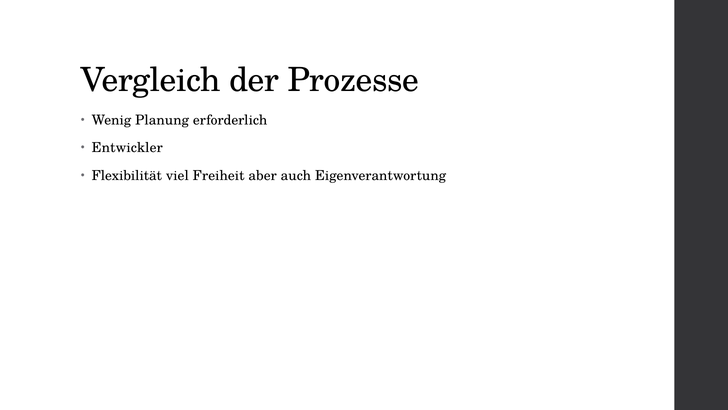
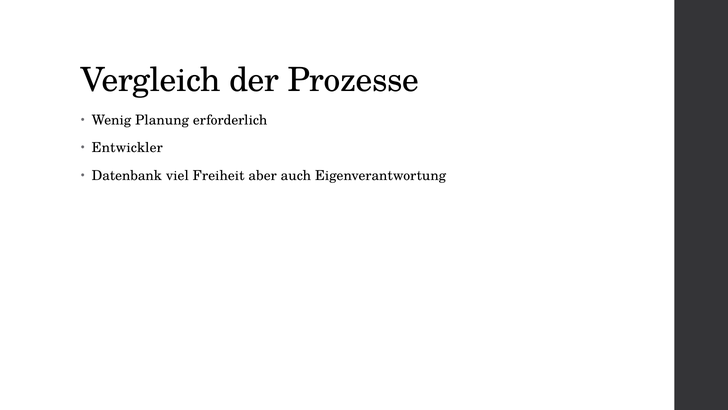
Flexibilität: Flexibilität -> Datenbank (127, 175)
